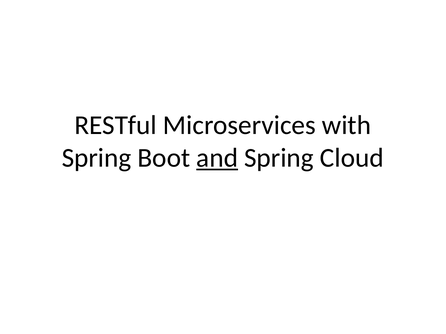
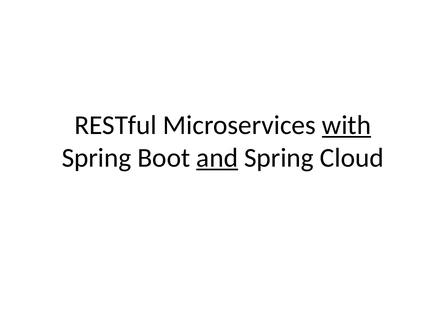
with underline: none -> present (346, 125)
